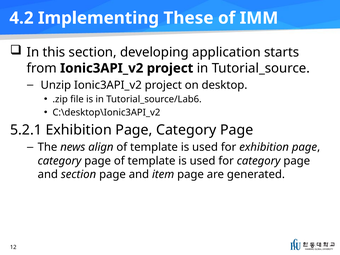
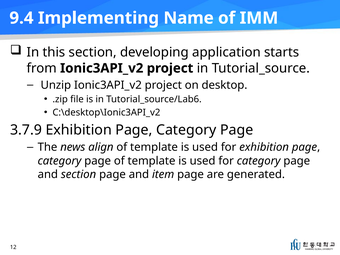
4.2: 4.2 -> 9.4 (21, 18)
These: These -> Name (189, 18)
5.2.1: 5.2.1 -> 3.7.9 (26, 130)
